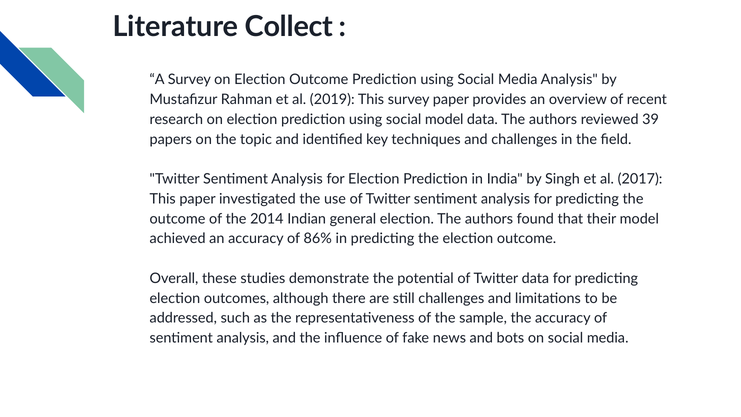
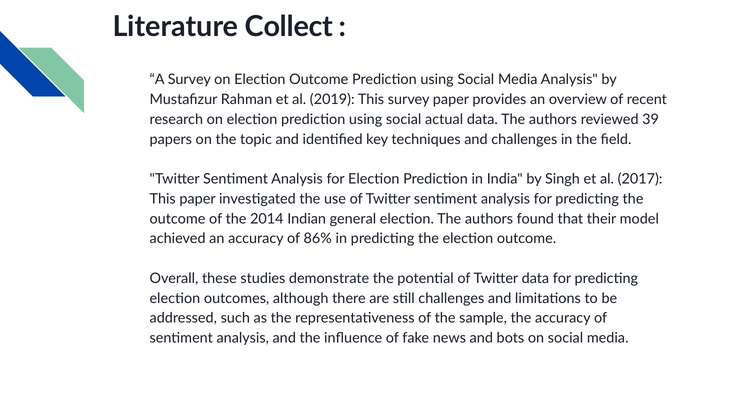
social model: model -> actual (444, 119)
